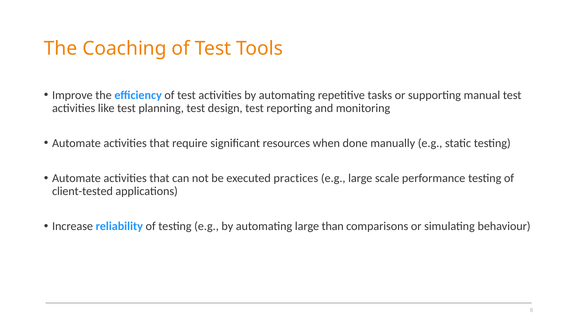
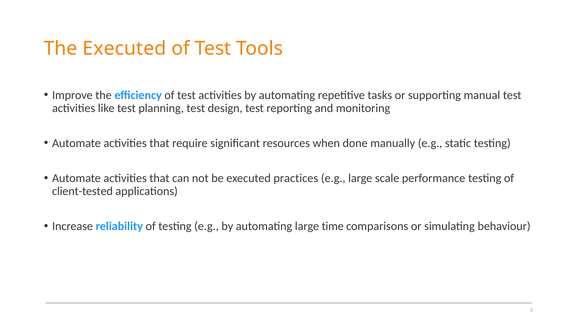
The Coaching: Coaching -> Executed (124, 49)
than: than -> time (333, 226)
